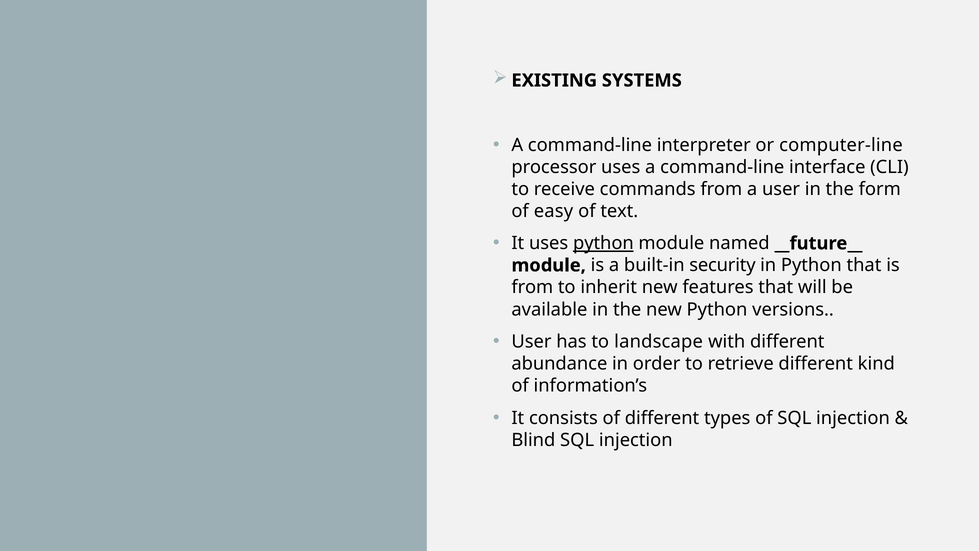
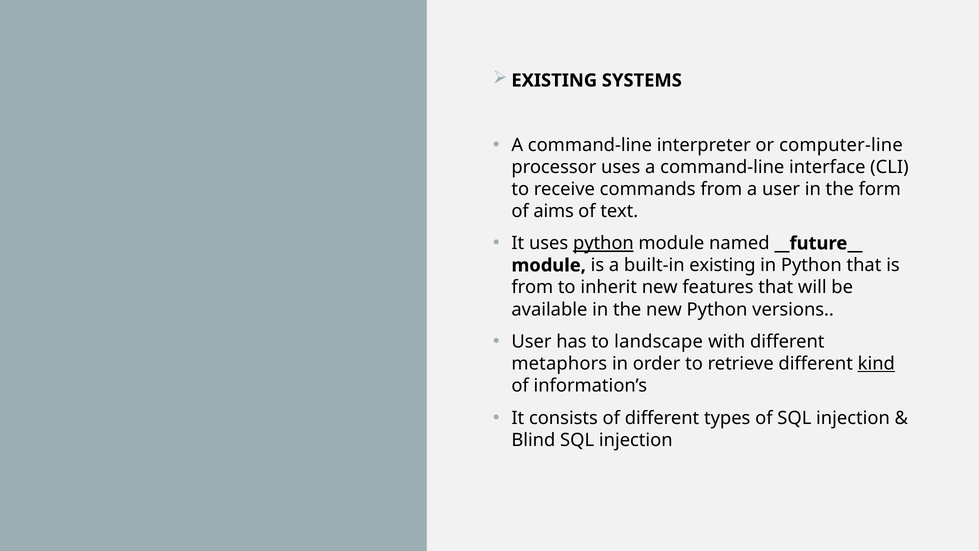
easy: easy -> aims (554, 211)
built-in security: security -> existing (722, 265)
abundance: abundance -> metaphors (559, 364)
kind underline: none -> present (876, 364)
